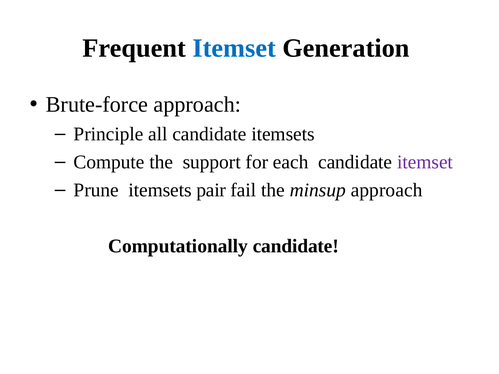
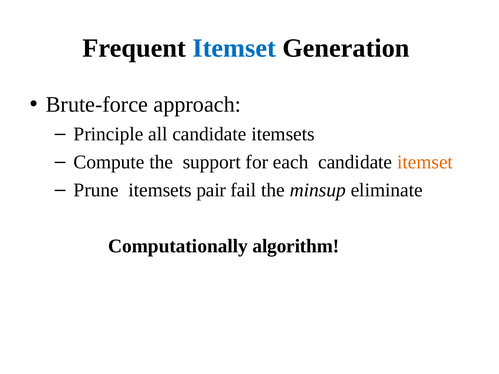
itemset colour: purple -> orange (425, 162)
minsup approach: approach -> eliminate (387, 190)
Computationally candidate: candidate -> algorithm (296, 246)
